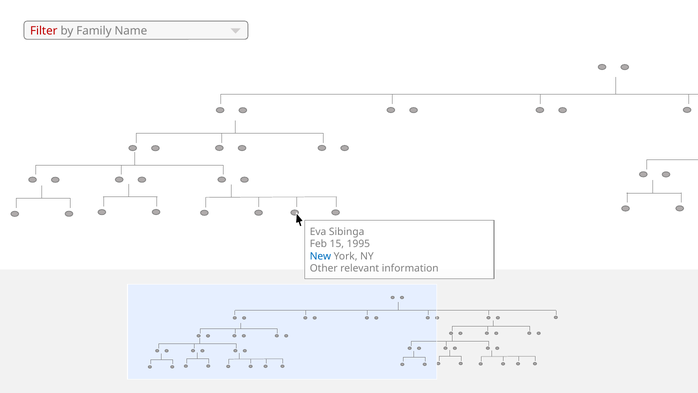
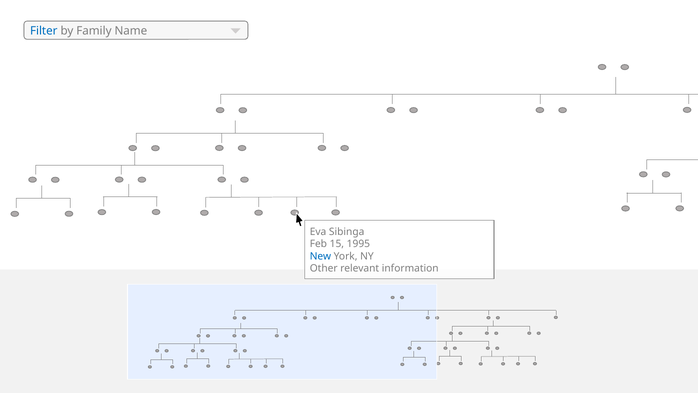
Filter colour: red -> blue (44, 31)
